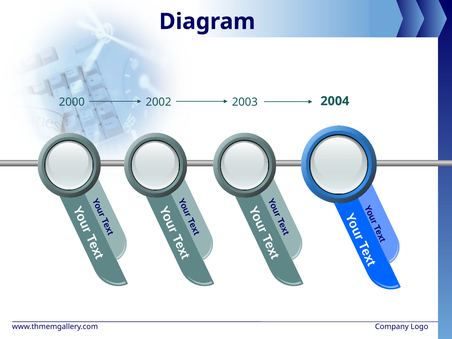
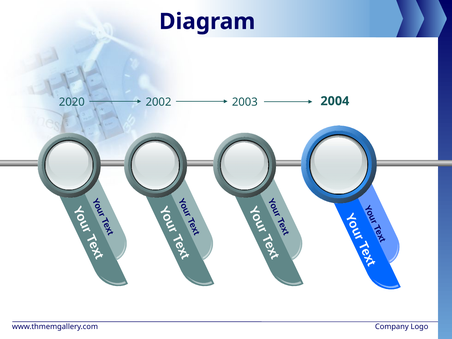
2000: 2000 -> 2020 (72, 102)
